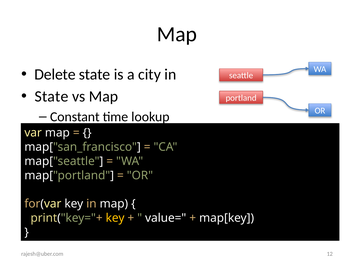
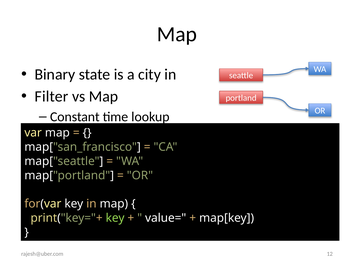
Delete: Delete -> Binary (55, 74)
State: State -> Filter (52, 96)
key colour: yellow -> light green (115, 218)
